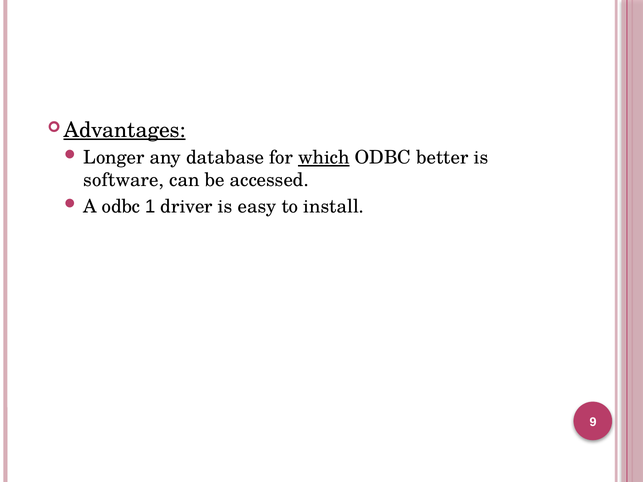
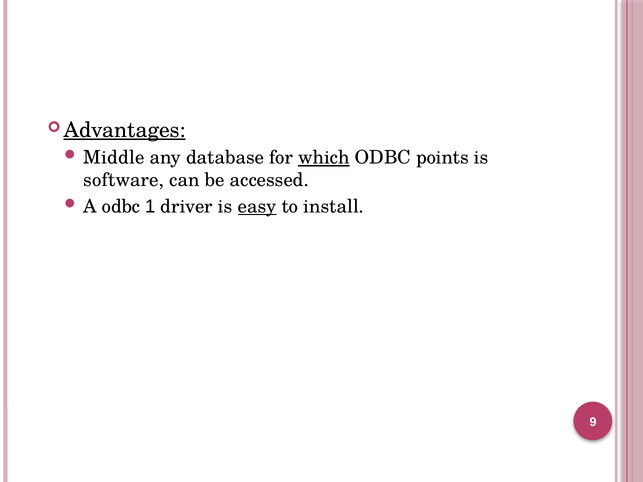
Longer: Longer -> Middle (114, 158)
better: better -> points (442, 158)
easy underline: none -> present (257, 206)
